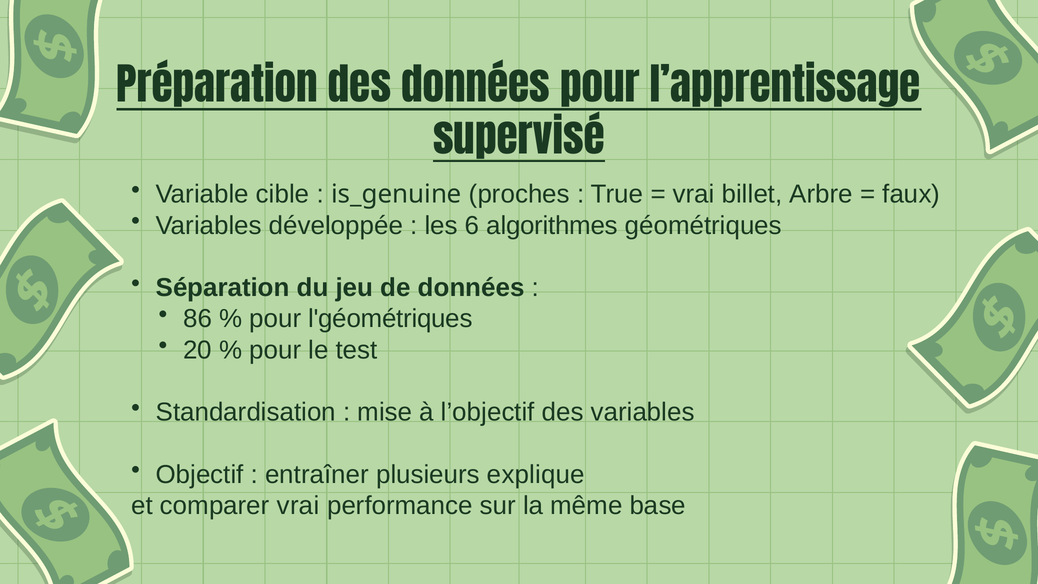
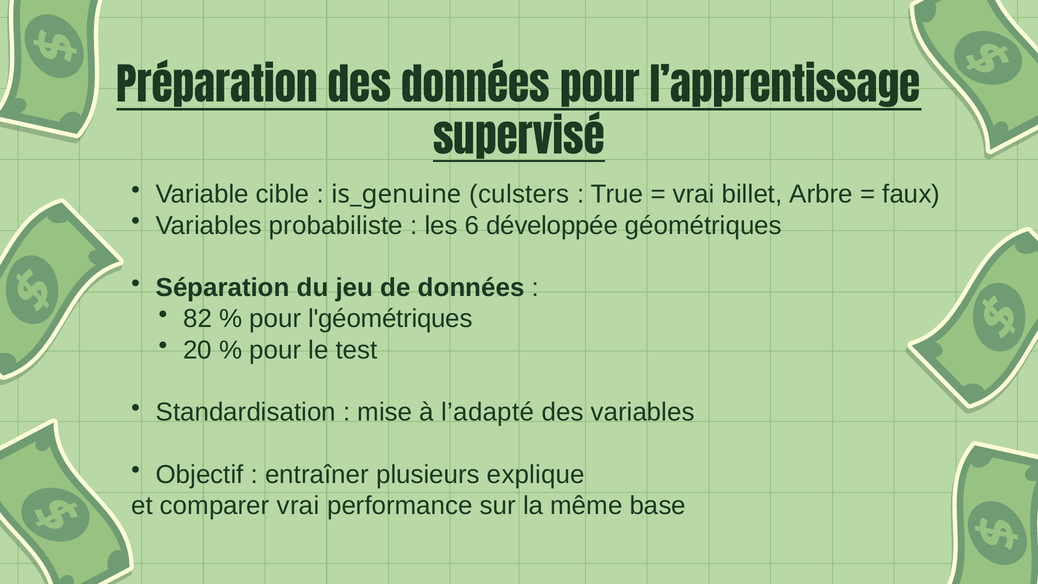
proches: proches -> culsters (519, 194)
développée: développée -> probabiliste (336, 225)
algorithmes: algorithmes -> développée (552, 225)
86: 86 -> 82 (198, 319)
l’objectif: l’objectif -> l’adapté (488, 412)
